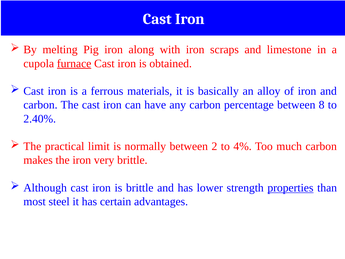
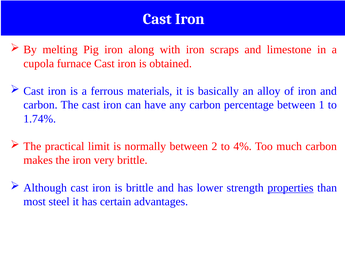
furnace underline: present -> none (74, 63)
8: 8 -> 1 (322, 105)
2.40%: 2.40% -> 1.74% (40, 119)
